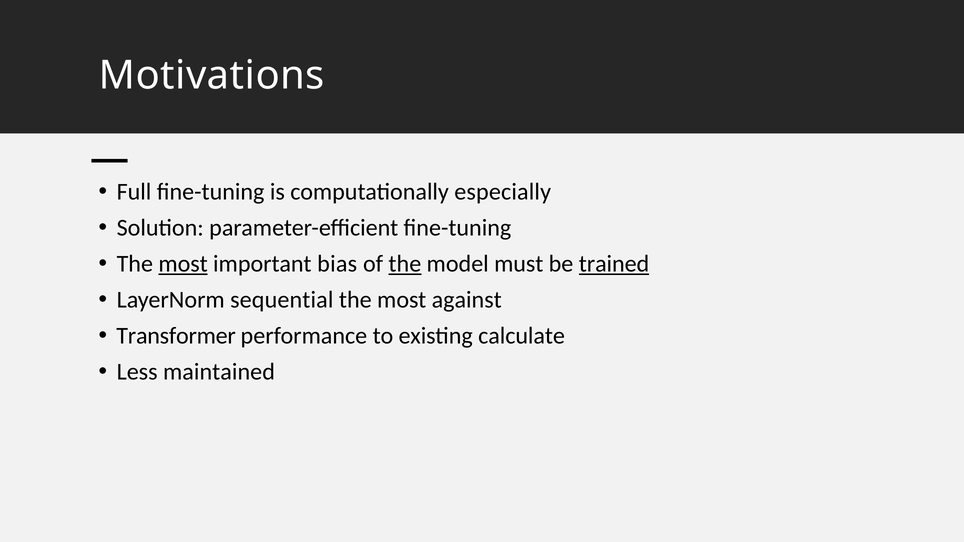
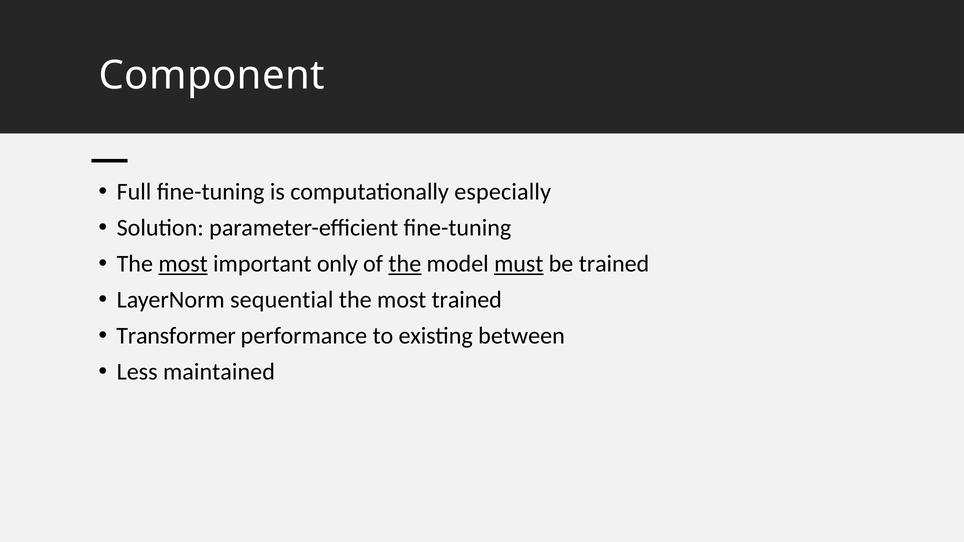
Motivations: Motivations -> Component (212, 75)
bias: bias -> only (337, 264)
must underline: none -> present (519, 264)
trained underline: present -> none (614, 264)
most against: against -> trained (467, 300)
calculate: calculate -> between (522, 336)
